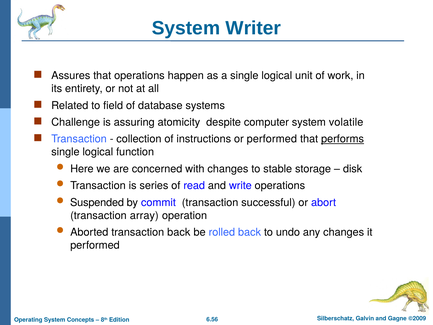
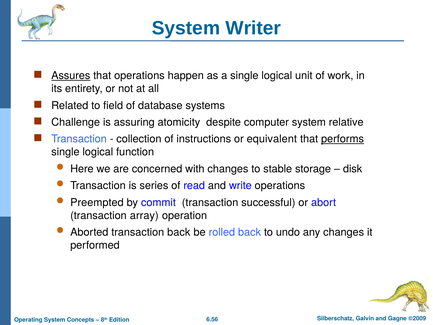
Assures underline: none -> present (71, 76)
volatile: volatile -> relative (346, 122)
or performed: performed -> equivalent (272, 139)
Suspended: Suspended -> Preempted (97, 202)
